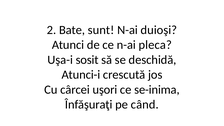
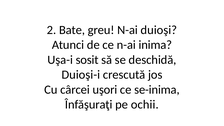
sunt: sunt -> greu (101, 30)
pleca: pleca -> inima (155, 45)
Atunci-i: Atunci-i -> Duioşi-i (81, 75)
când: când -> ochii (145, 105)
